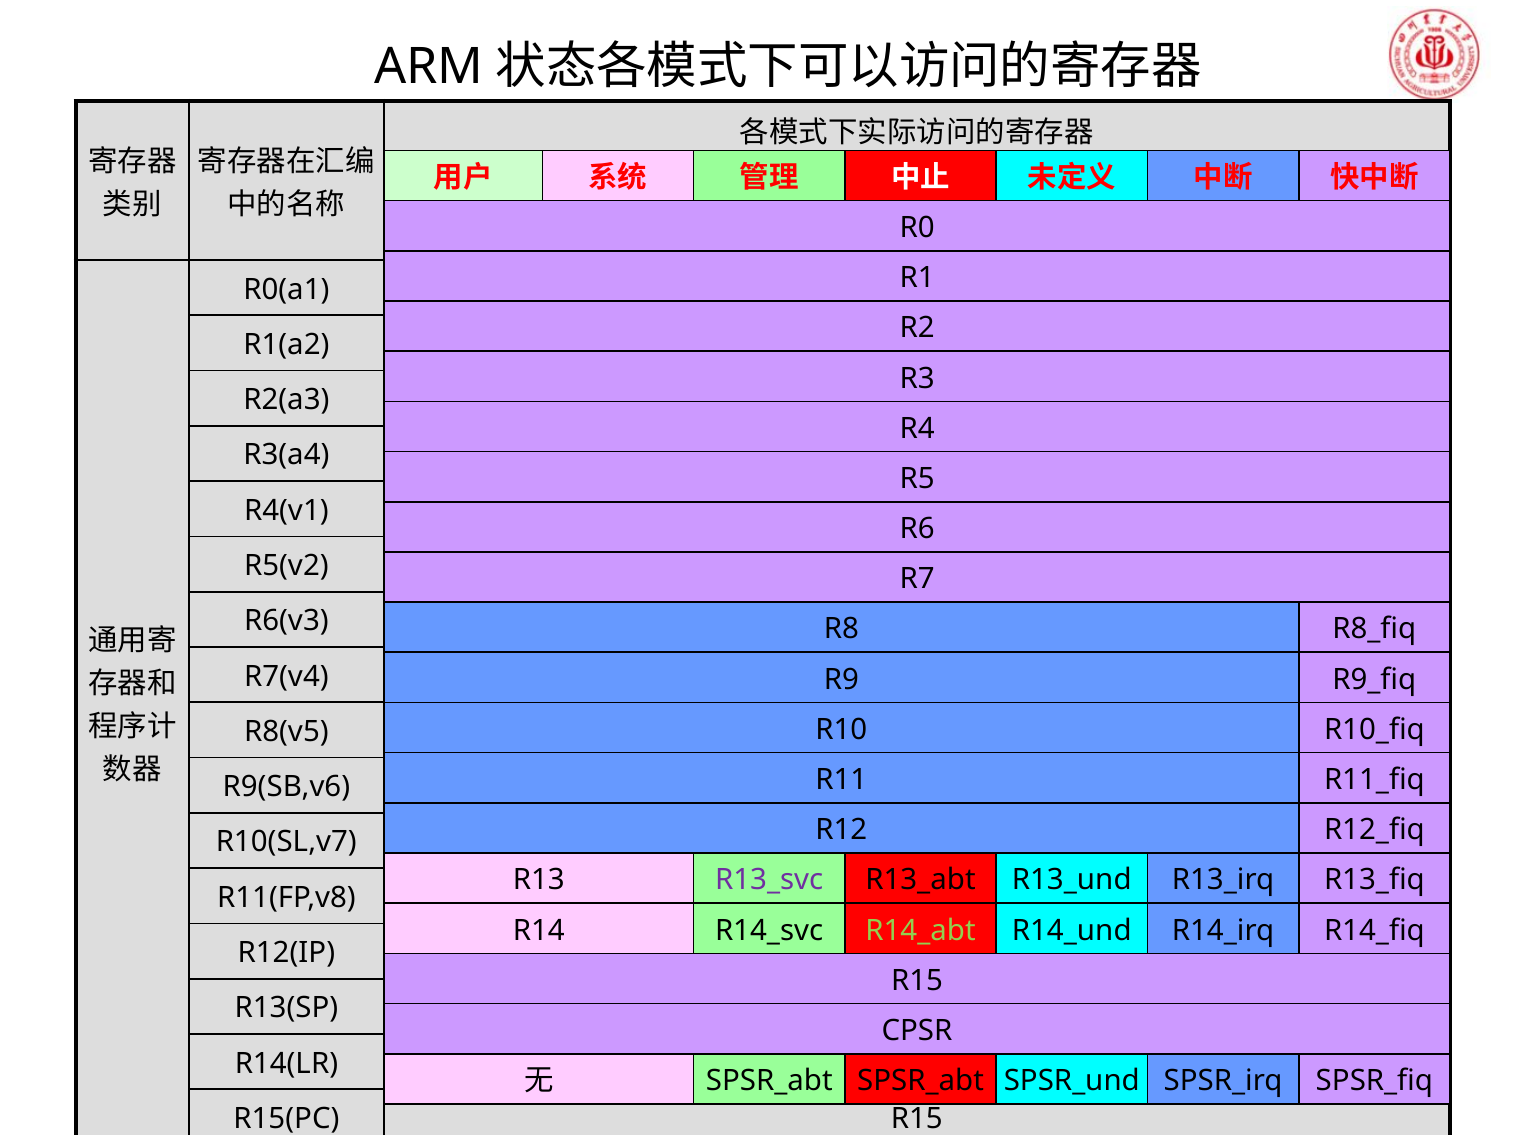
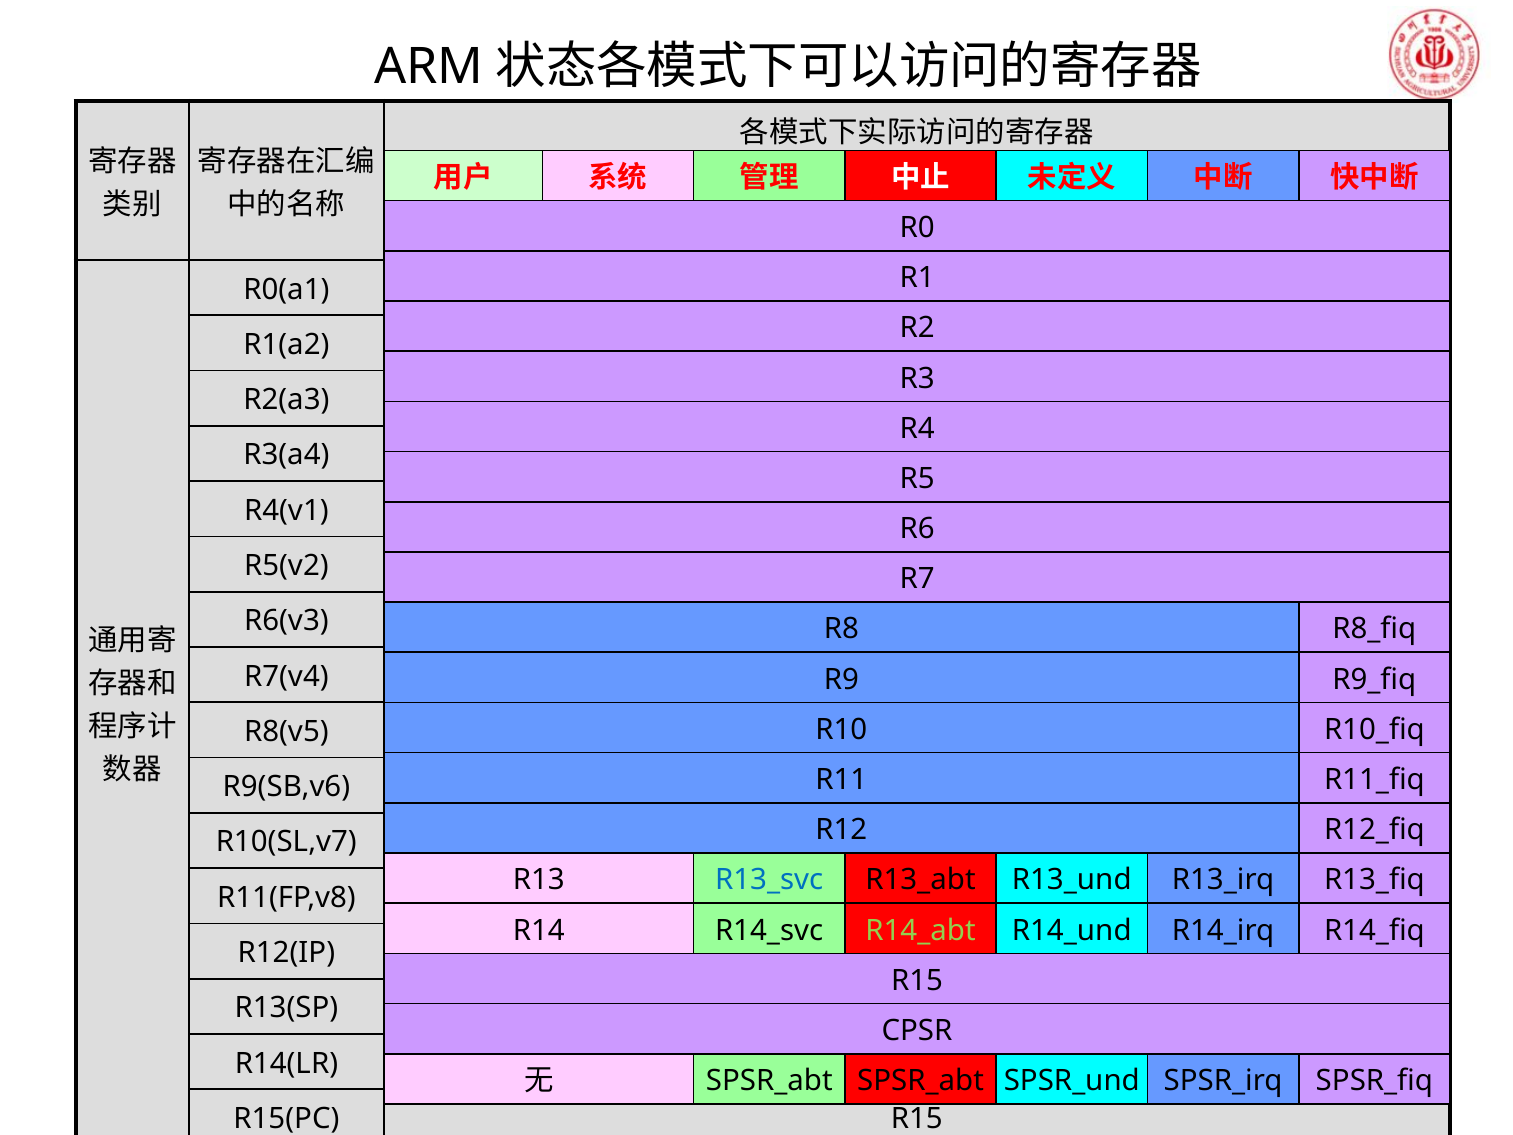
R13_svc colour: purple -> blue (769, 880)
